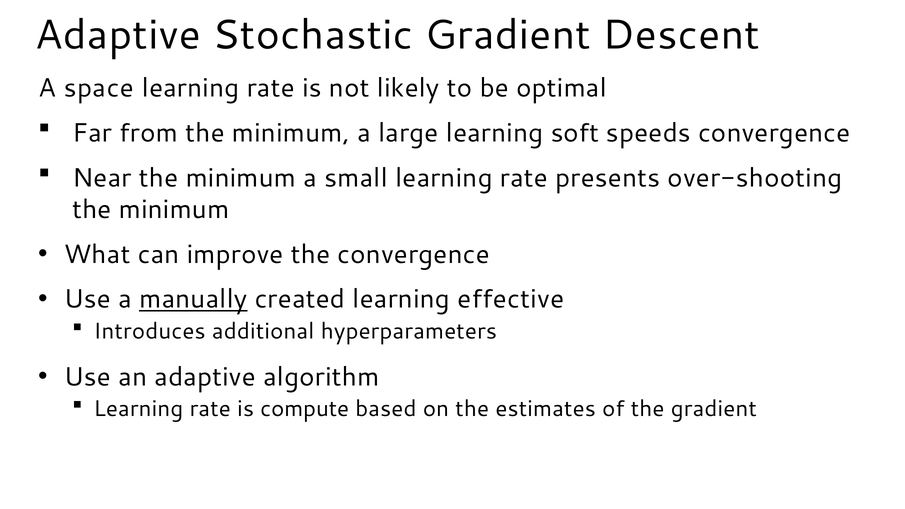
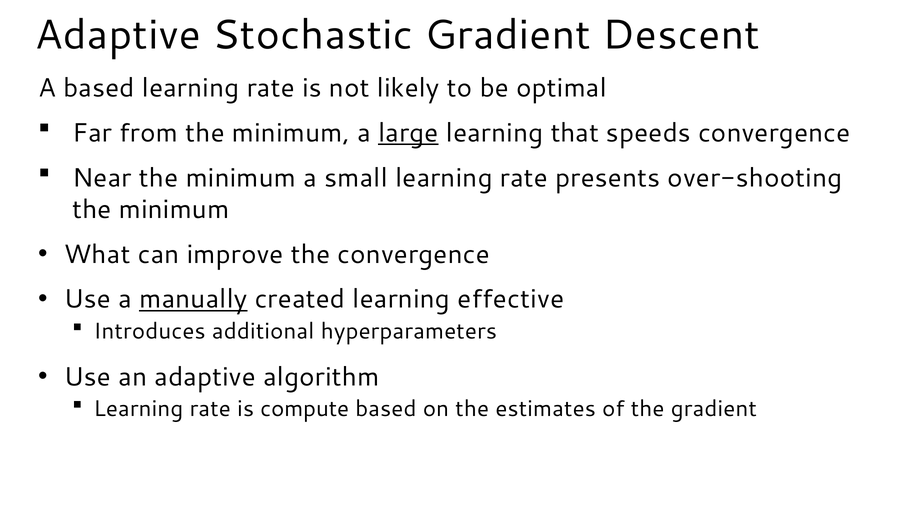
A space: space -> based (99, 88)
large underline: none -> present (408, 133)
soft: soft -> that (575, 133)
